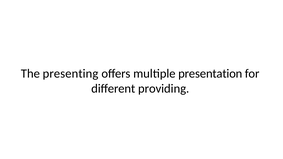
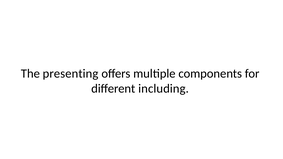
presentation: presentation -> components (210, 74)
providing: providing -> including (164, 89)
